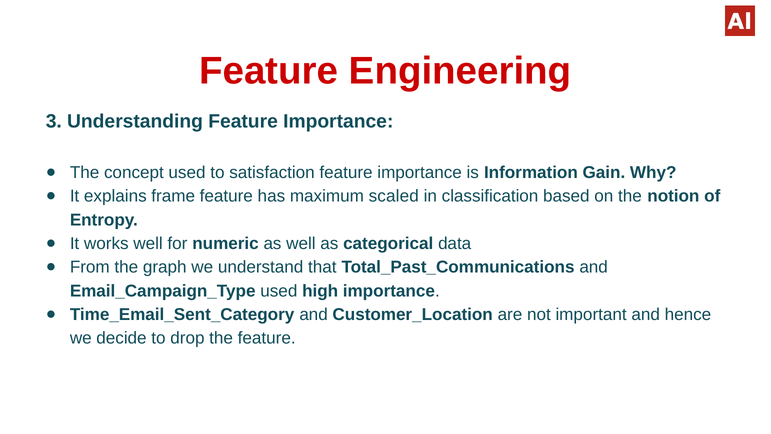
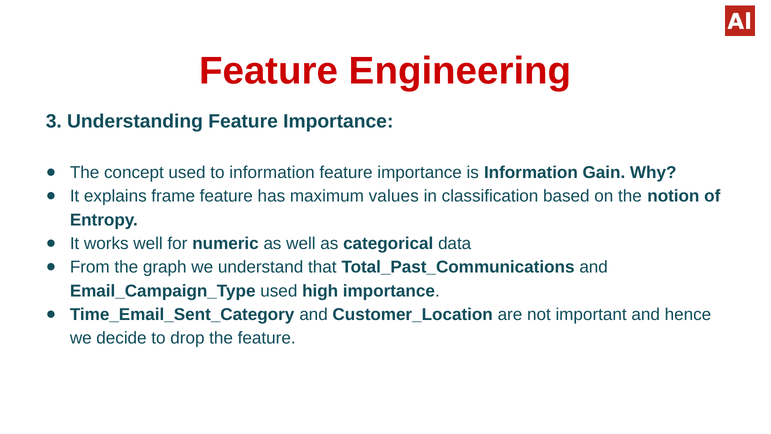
to satisfaction: satisfaction -> information (272, 173)
scaled: scaled -> values (394, 196)
